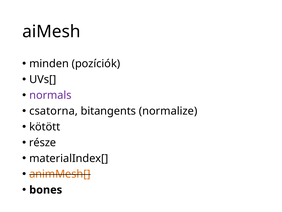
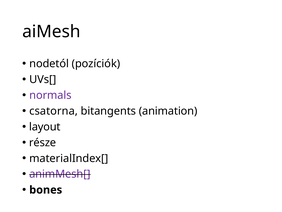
minden: minden -> nodetól (49, 64)
normalize: normalize -> animation (168, 111)
kötött: kötött -> layout (45, 127)
animMesh[ colour: orange -> purple (60, 174)
